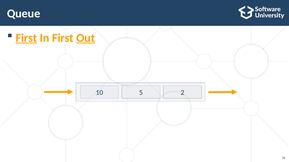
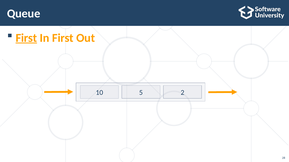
Out underline: present -> none (86, 38)
